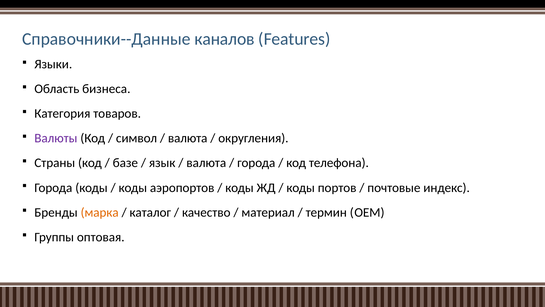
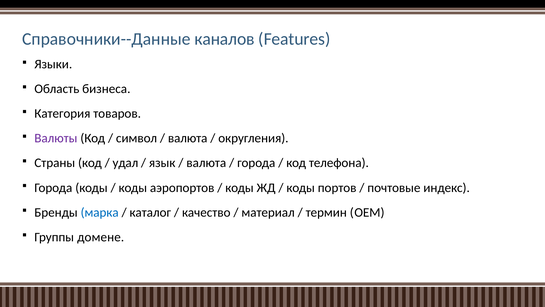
базе: базе -> удал (125, 163)
марка colour: orange -> blue (100, 212)
оптовая: оптовая -> домене (101, 237)
